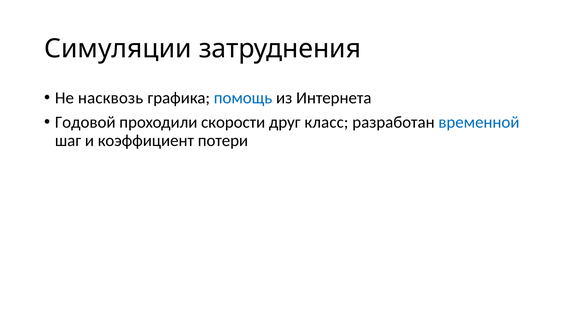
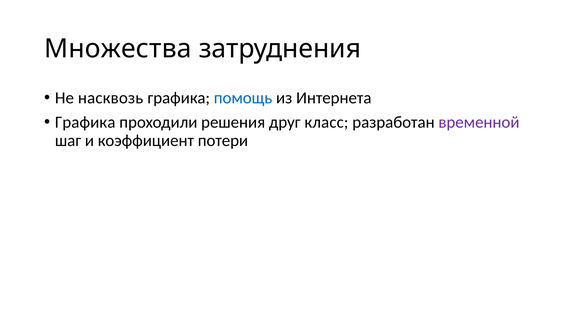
Симуляции: Симуляции -> Множества (118, 49)
Годовой: Годовой -> Графика (85, 122)
скорости: скорости -> решения (233, 122)
временной colour: blue -> purple (479, 122)
